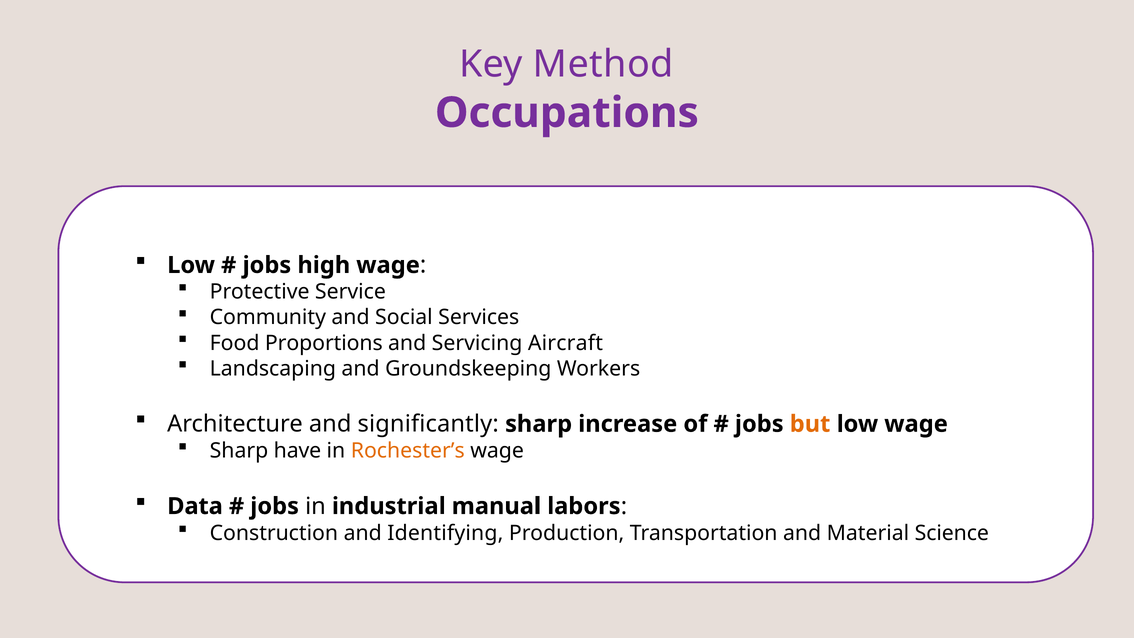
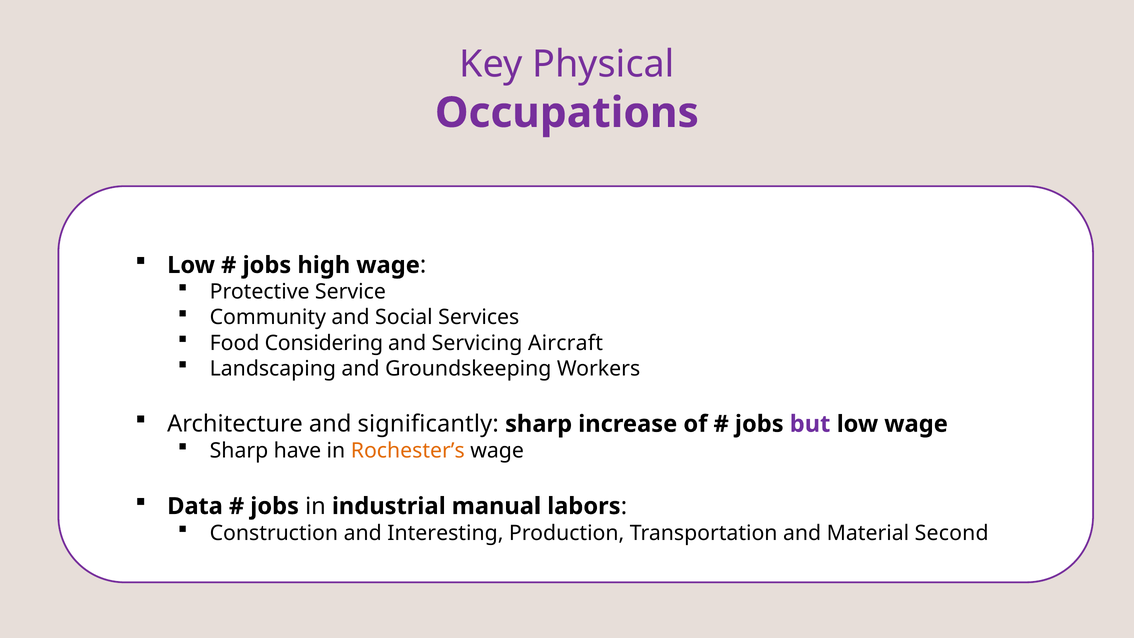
Method: Method -> Physical (603, 64)
Proportions: Proportions -> Considering (324, 343)
but colour: orange -> purple (810, 424)
Identifying: Identifying -> Interesting (445, 533)
Science: Science -> Second (952, 533)
